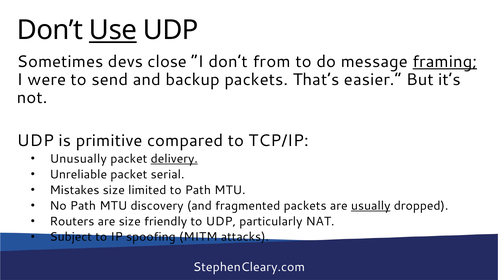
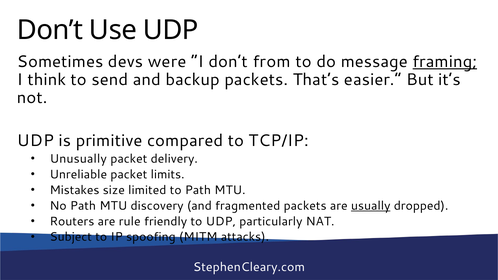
Use underline: present -> none (113, 30)
close: close -> were (167, 62)
were: were -> think (47, 80)
delivery underline: present -> none (174, 159)
serial: serial -> limits (168, 175)
are size: size -> rule (130, 221)
